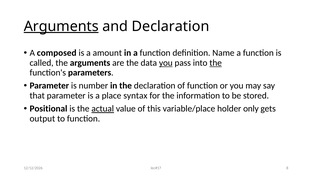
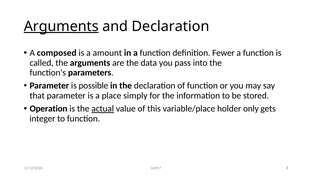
Name: Name -> Fewer (223, 53)
you underline: present -> none (166, 63)
the underline: present -> none (216, 63)
number: number -> possible (93, 85)
syntax: syntax -> simply (135, 95)
Positional: Positional -> Operation (49, 108)
output: output -> integer (42, 118)
